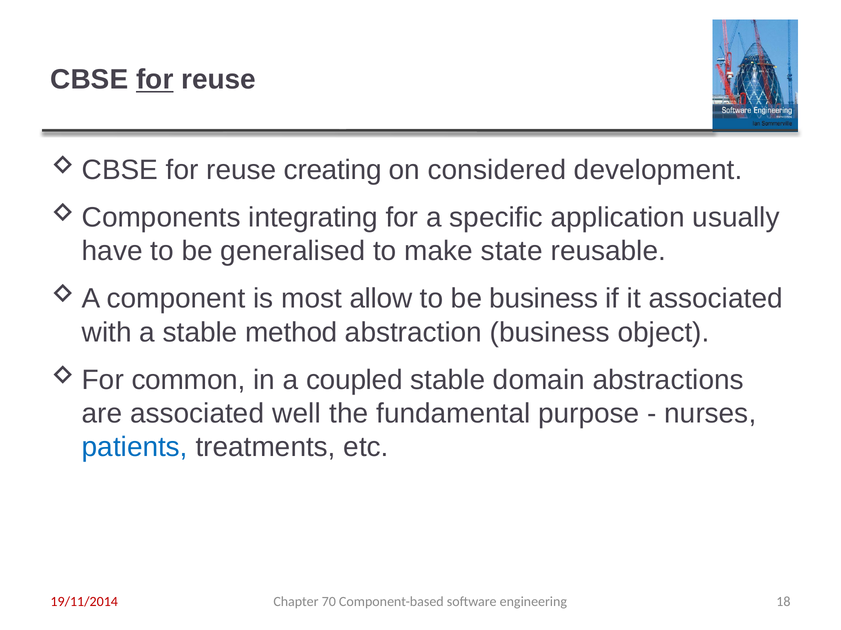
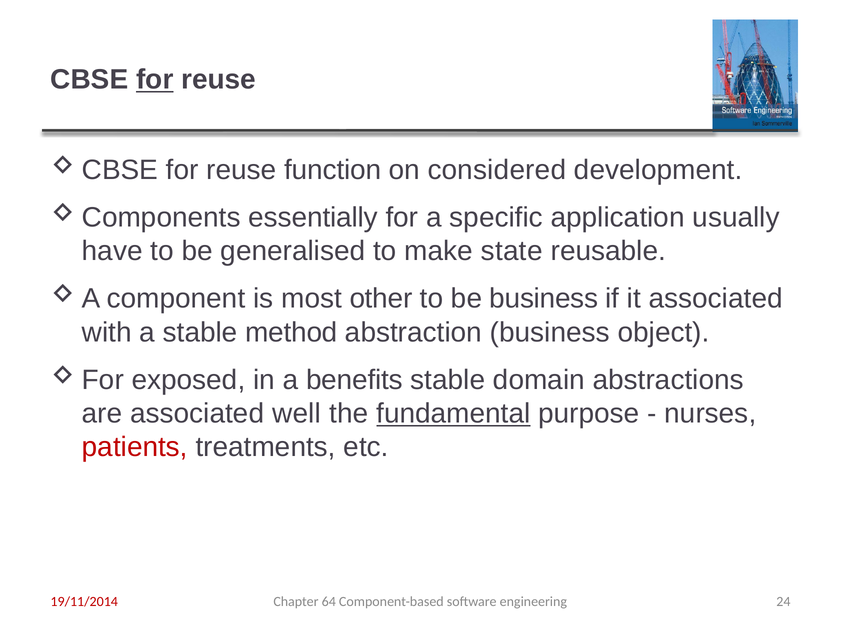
creating: creating -> function (333, 170)
integrating: integrating -> essentially (313, 218)
allow: allow -> other (381, 299)
common: common -> exposed (188, 380)
coupled: coupled -> benefits (354, 380)
fundamental underline: none -> present (453, 414)
patients colour: blue -> red (135, 448)
70: 70 -> 64 (329, 602)
18: 18 -> 24 (783, 602)
